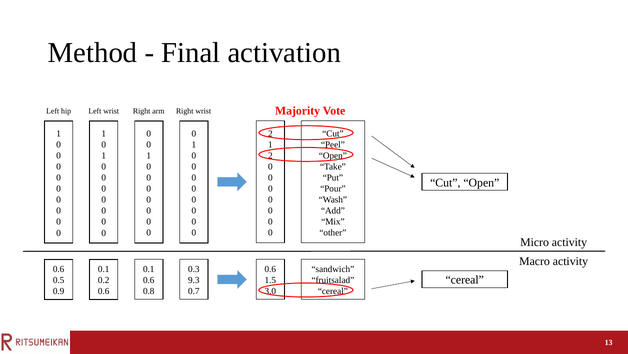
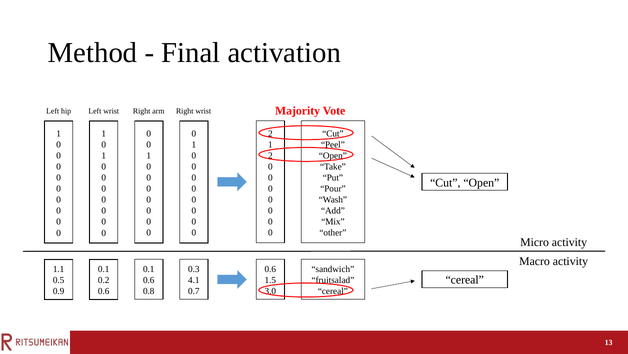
0.6: 0.6 -> 1.1 (59, 269)
9.3: 9.3 -> 4.1 (194, 280)
